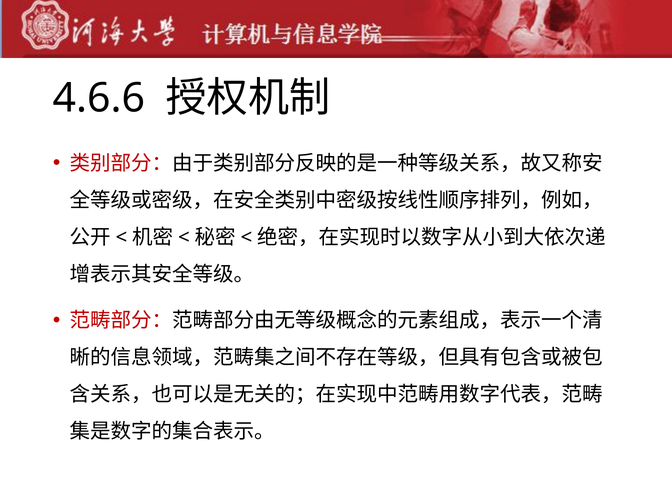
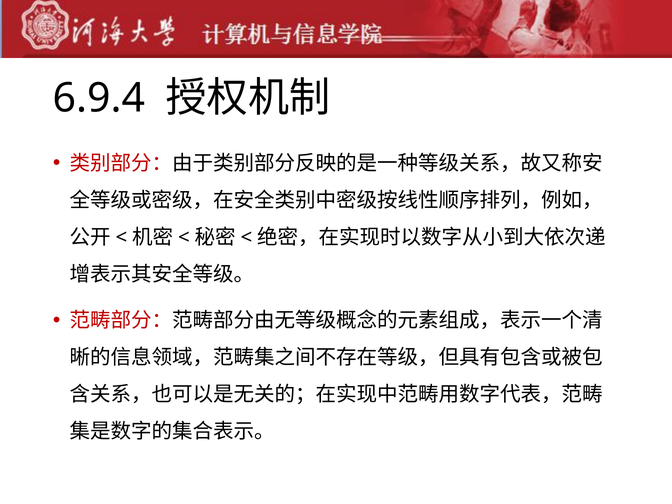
4.6.6: 4.6.6 -> 6.9.4 (99, 98)
